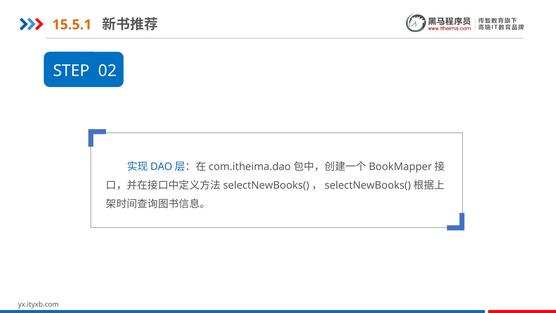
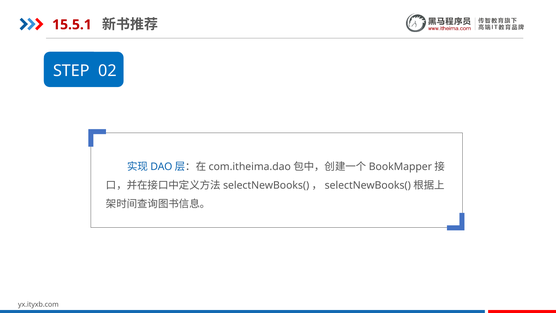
15.5.1 colour: orange -> red (72, 25)
